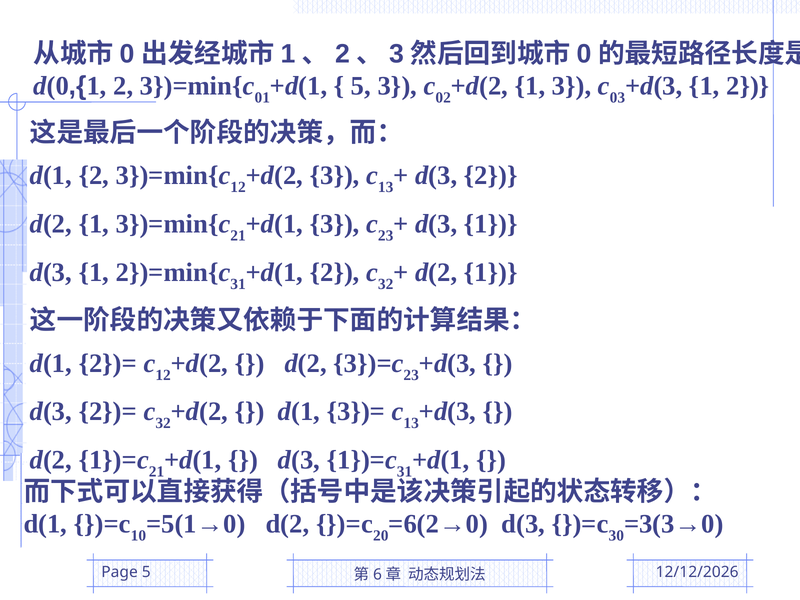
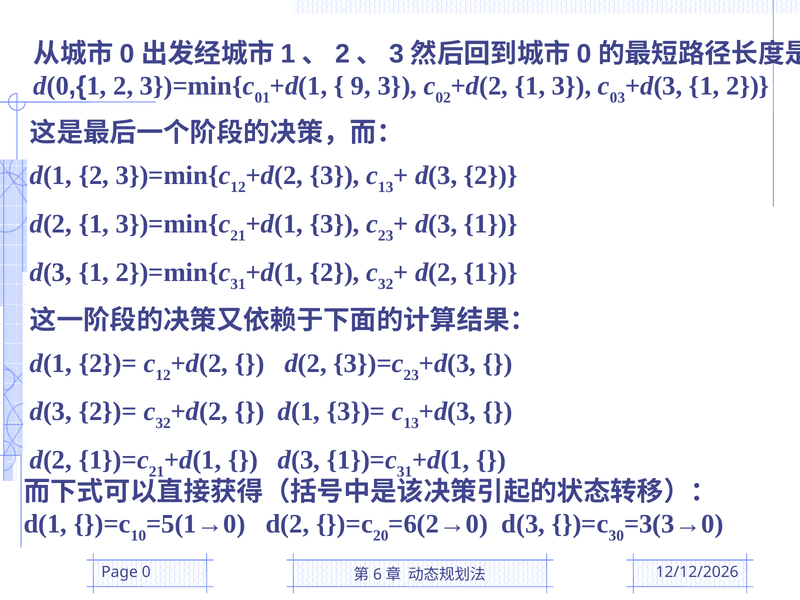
5: 5 -> 9 (361, 86)
Page 5: 5 -> 0 (146, 572)
